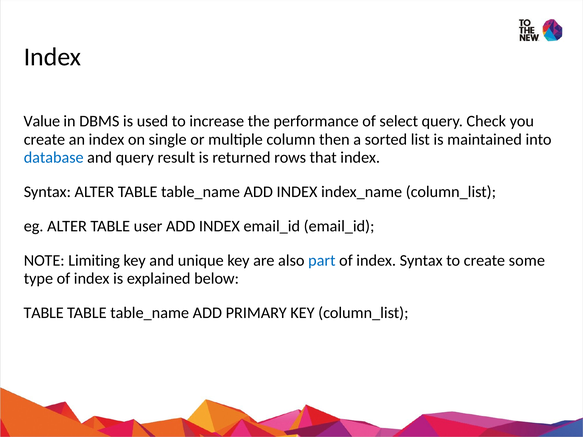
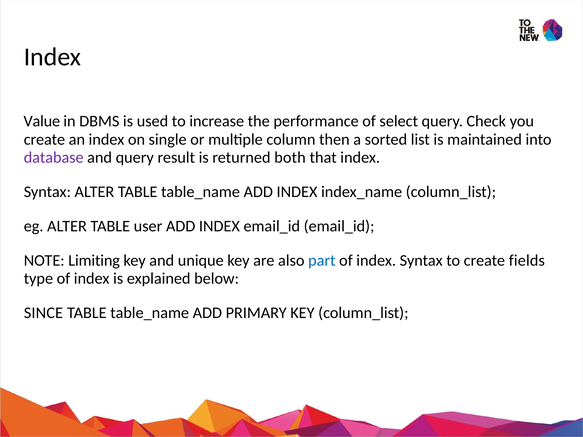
database colour: blue -> purple (54, 158)
rows: rows -> both (290, 158)
some: some -> fields (527, 261)
TABLE: TABLE -> SINCE (43, 313)
